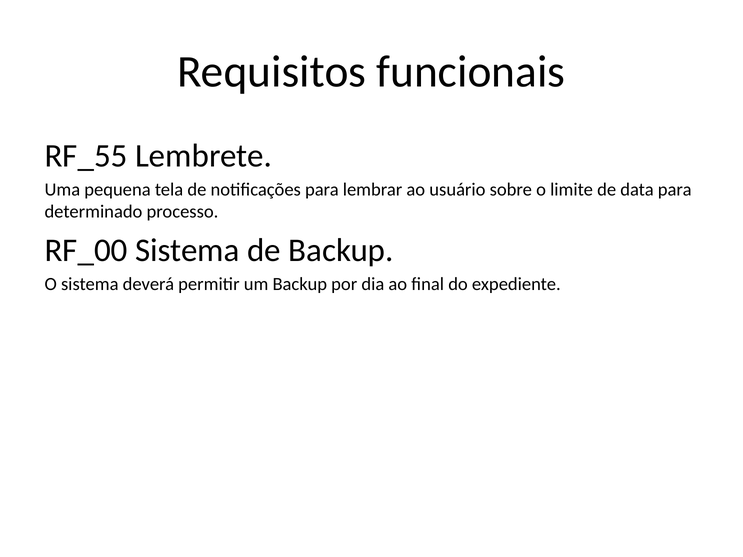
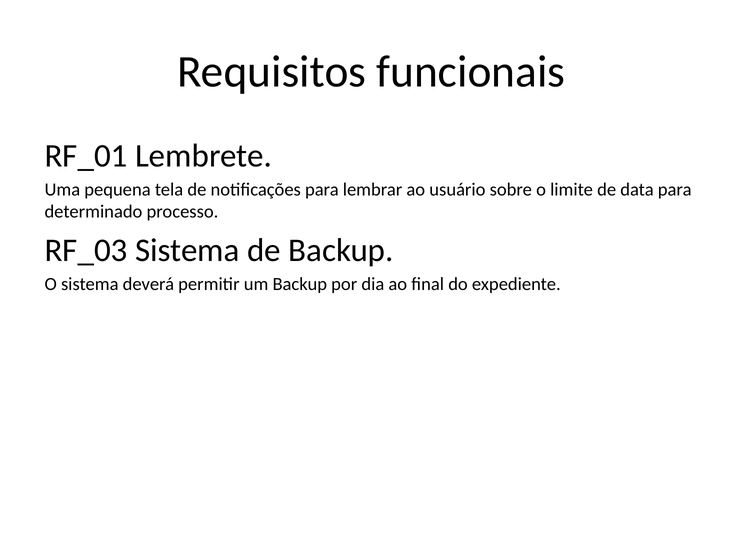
RF_55: RF_55 -> RF_01 (86, 156)
RF_00: RF_00 -> RF_03 (86, 250)
